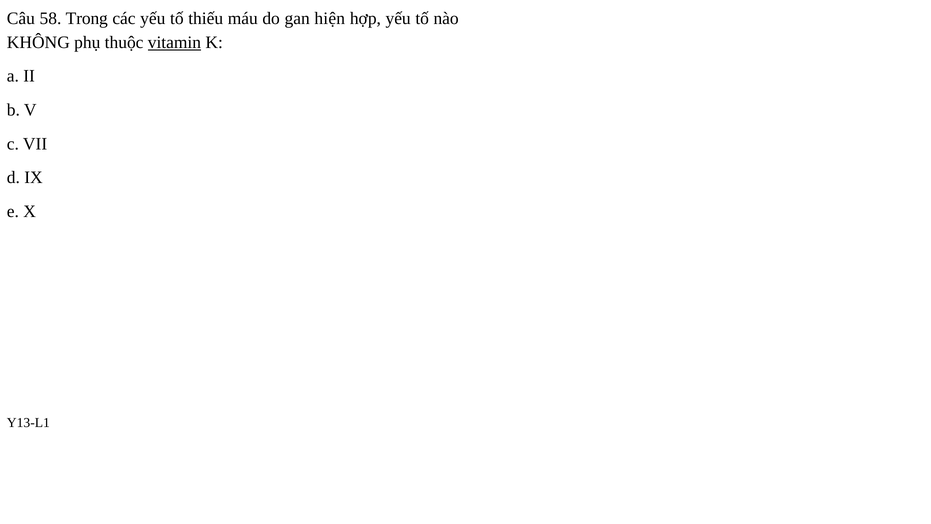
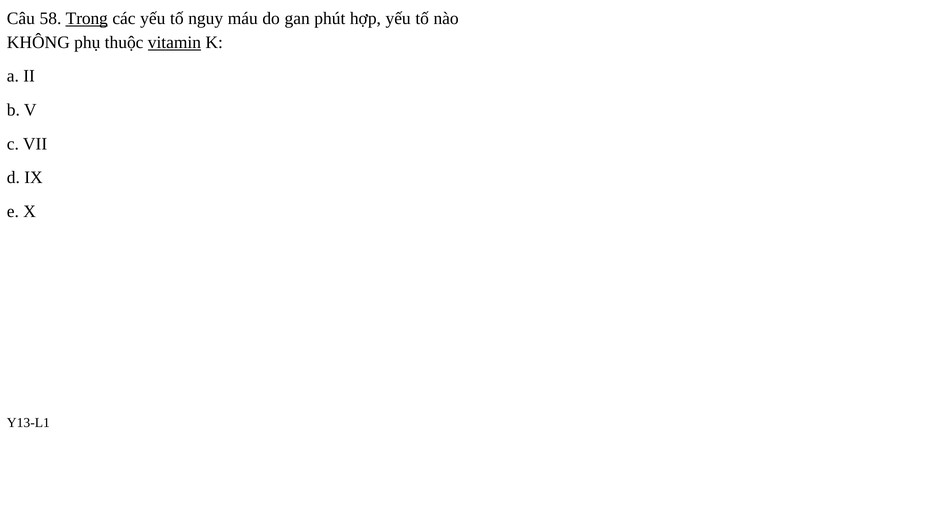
Trong underline: none -> present (87, 18)
thiếu: thiếu -> nguy (206, 18)
hiện: hiện -> phút (330, 18)
